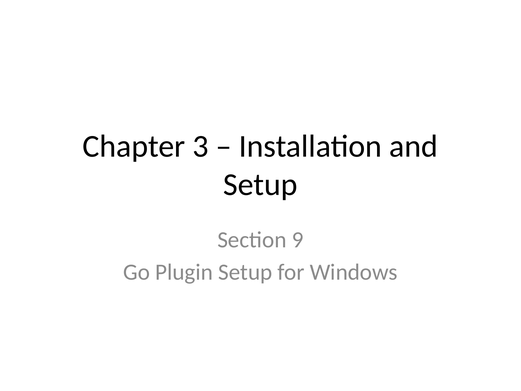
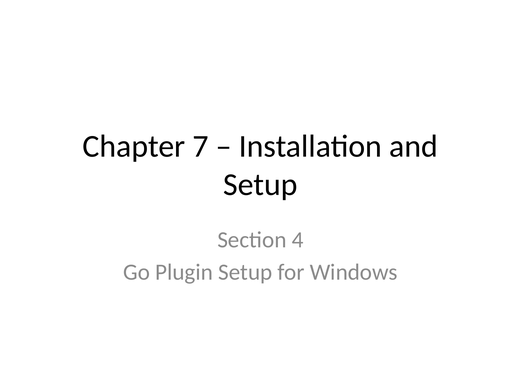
3: 3 -> 7 (201, 146)
9: 9 -> 4 (298, 240)
